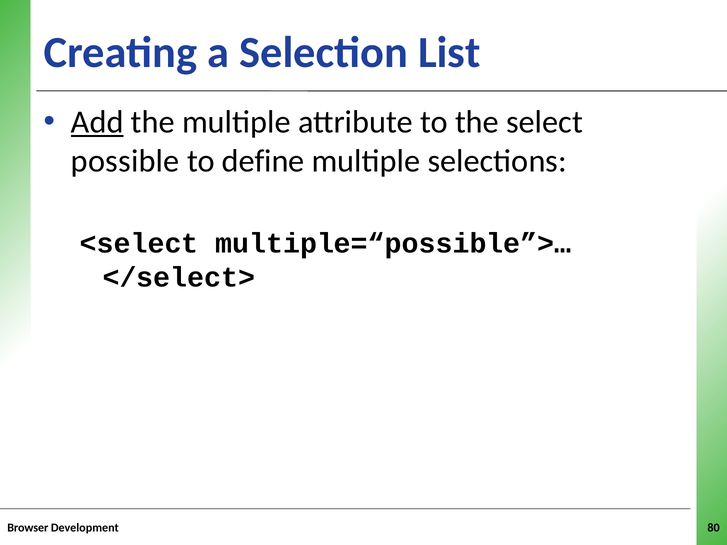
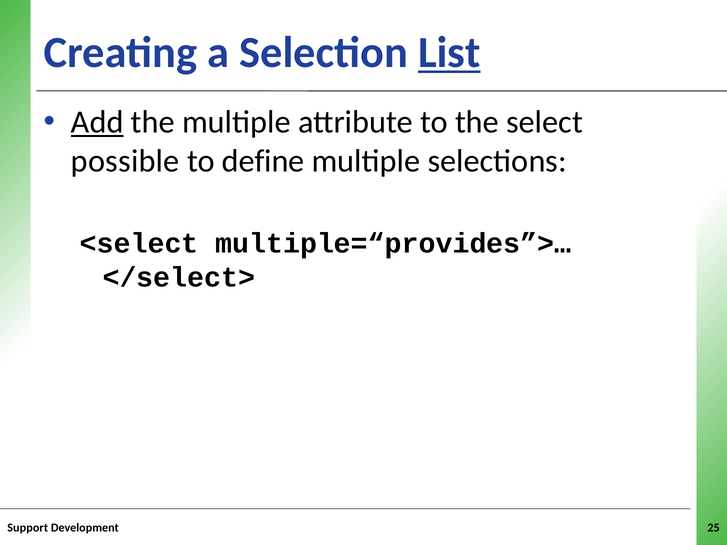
List underline: none -> present (449, 53)
multiple=“possible”>…: multiple=“possible”>… -> multiple=“provides”>… (393, 244)
Browser: Browser -> Support (28, 528)
80: 80 -> 25 (714, 528)
